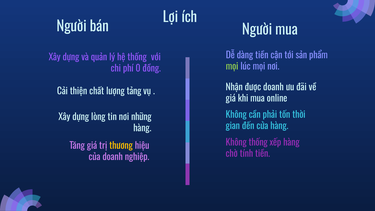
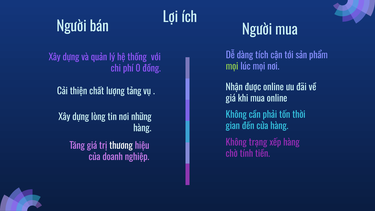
dàng tiền: tiền -> tích (262, 55)
được doanh: doanh -> online (273, 87)
Không thống: thống -> trạng (258, 142)
thương colour: yellow -> white (121, 146)
